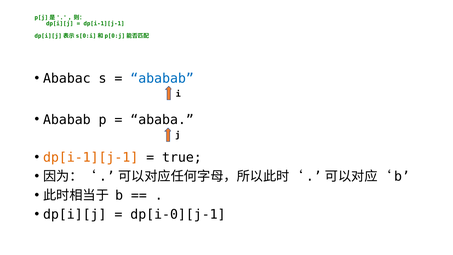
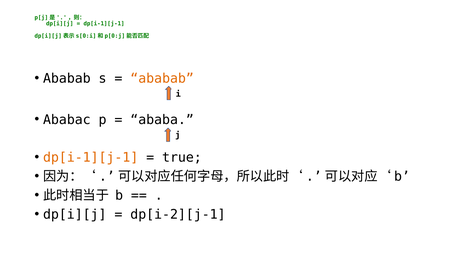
Ababac: Ababac -> Ababab (67, 78)
ababab colour: blue -> orange (162, 78)
Ababab: Ababab -> Ababac (67, 120)
dp[i-0][j-1: dp[i-0][j-1 -> dp[i-2][j-1 (178, 214)
